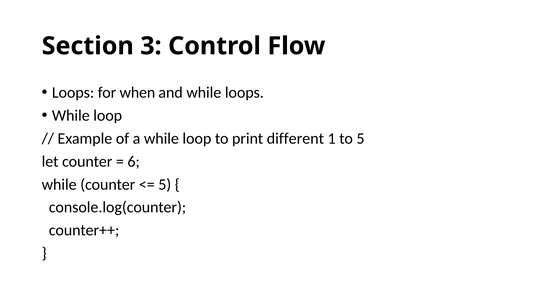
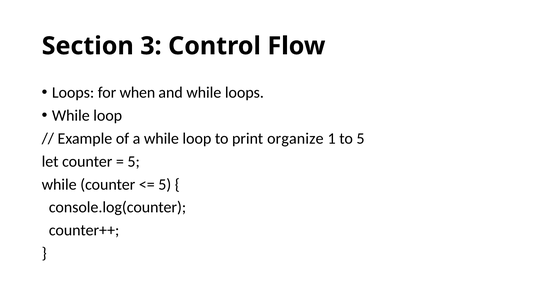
different: different -> organize (295, 138)
6: 6 -> 5 (134, 161)
